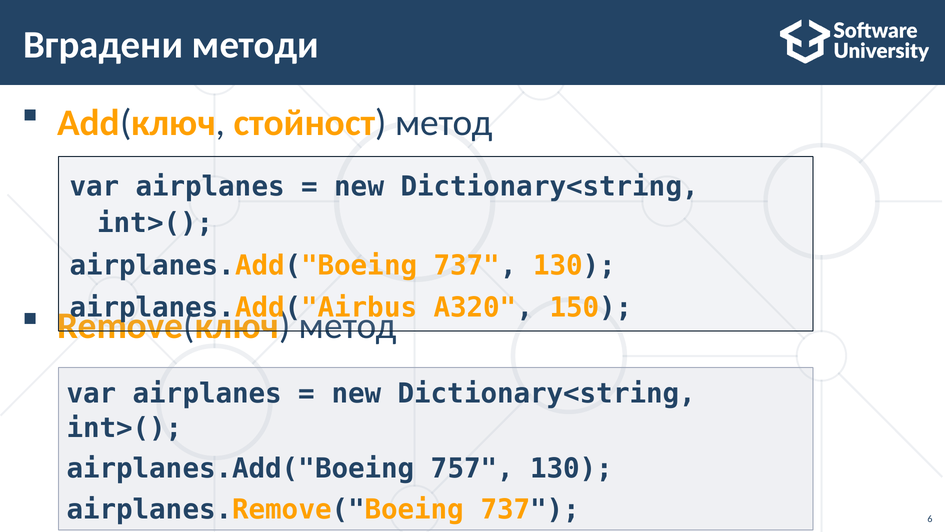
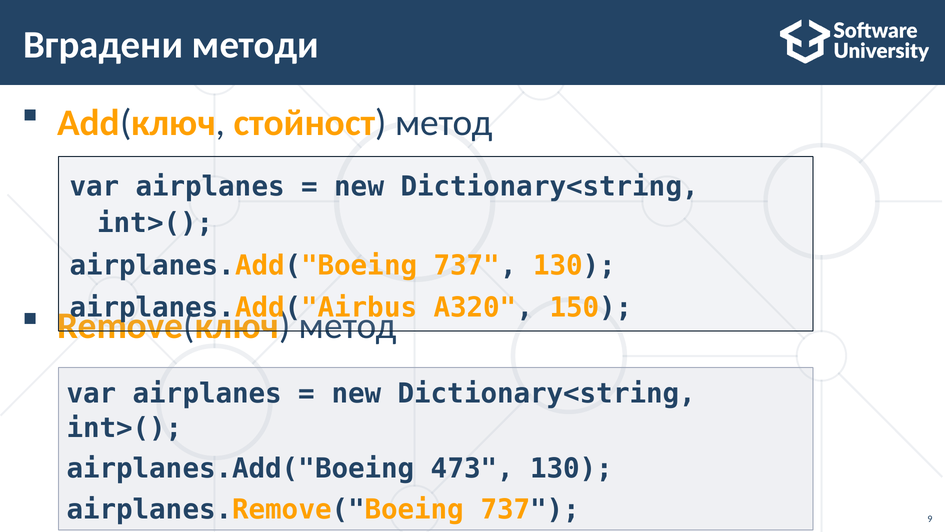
757: 757 -> 473 (472, 468)
6: 6 -> 9 (930, 518)
